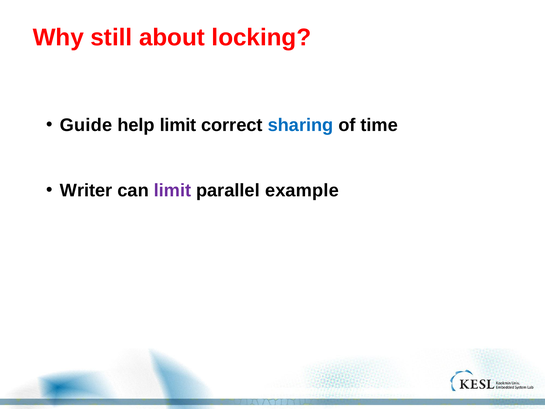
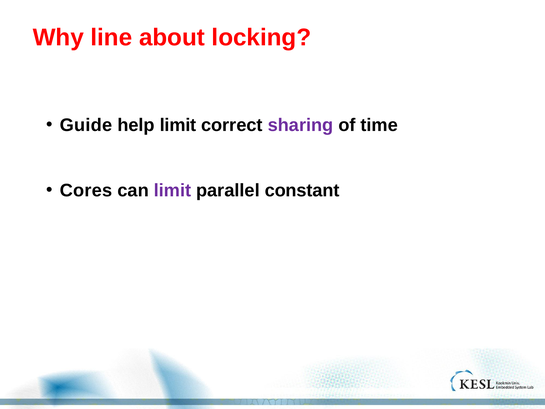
still: still -> line (111, 38)
sharing colour: blue -> purple (301, 125)
Writer: Writer -> Cores (86, 191)
example: example -> constant (302, 191)
